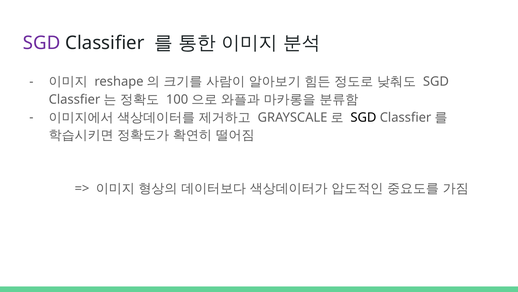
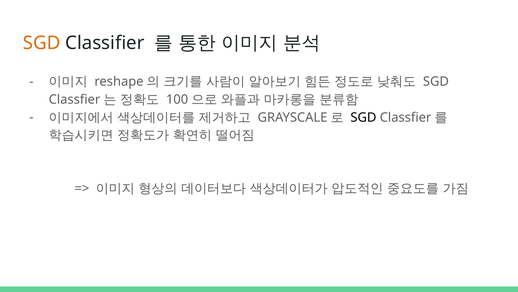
SGD colour: purple -> orange (42, 43)
